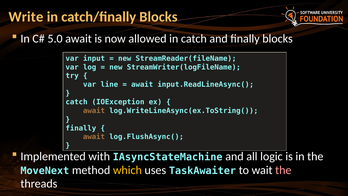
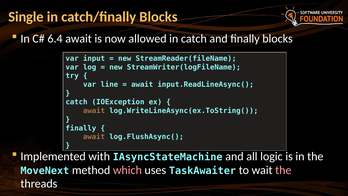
Write: Write -> Single (26, 17)
5.0: 5.0 -> 6.4 (55, 39)
which colour: yellow -> pink (127, 170)
